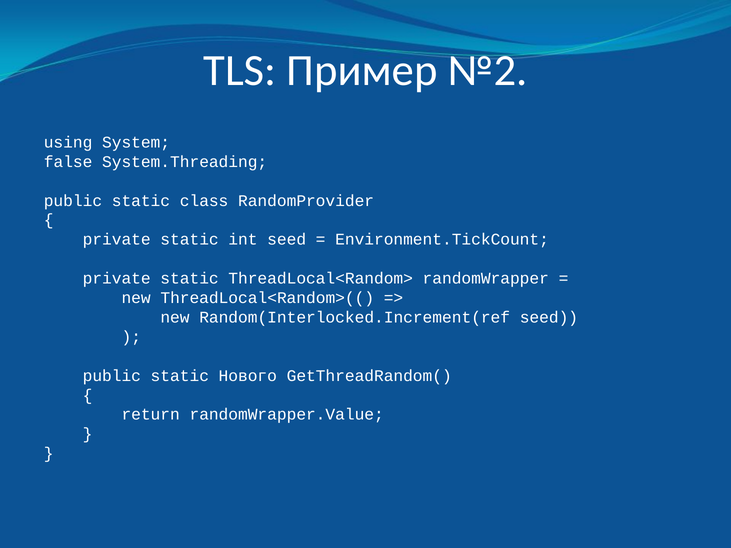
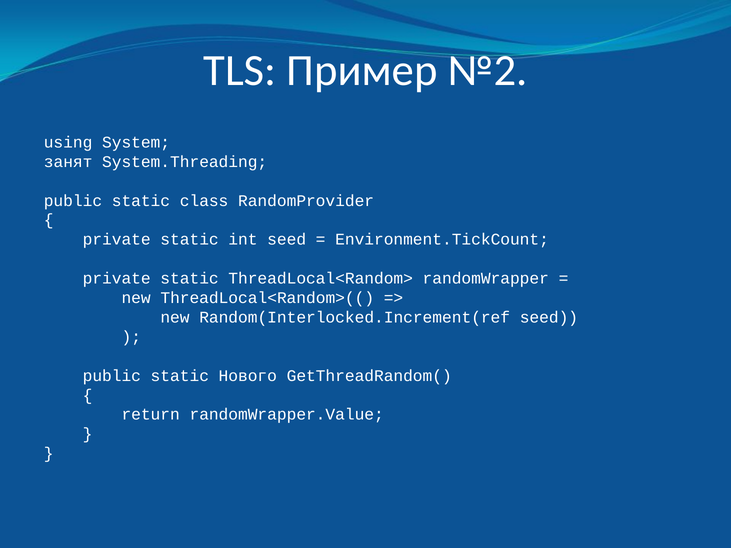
false: false -> занят (68, 162)
